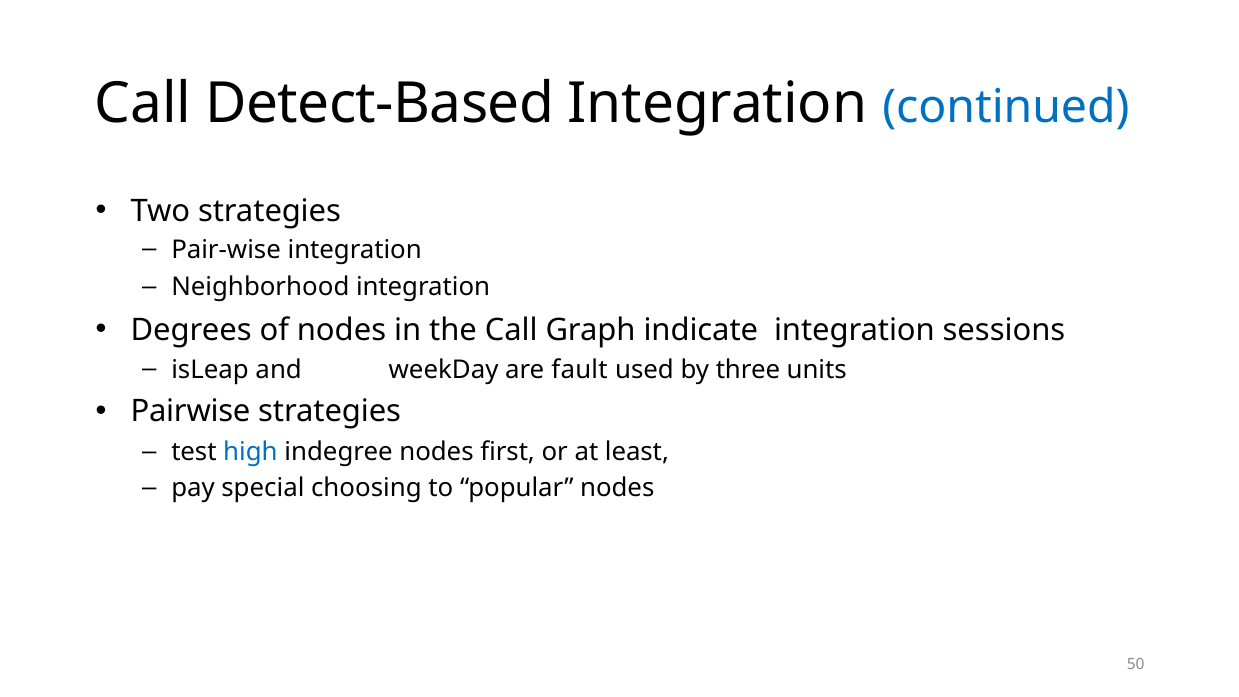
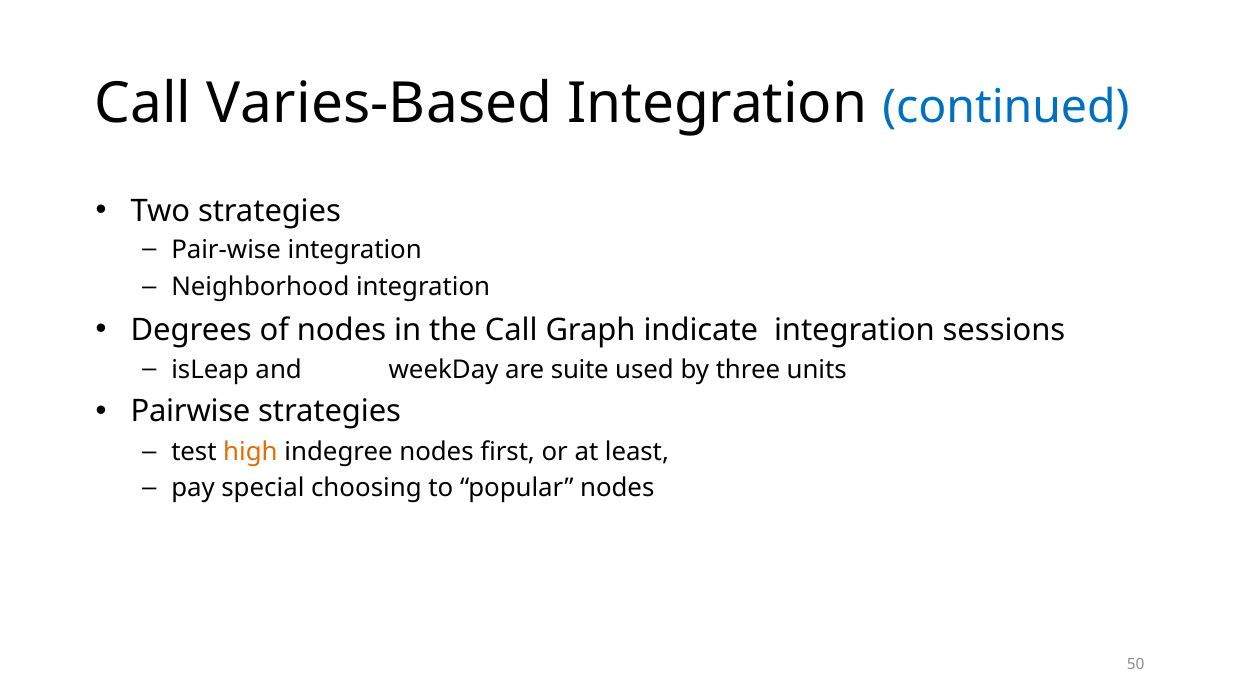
Detect-Based: Detect-Based -> Varies-Based (379, 104)
fault: fault -> suite (580, 370)
high colour: blue -> orange (250, 452)
